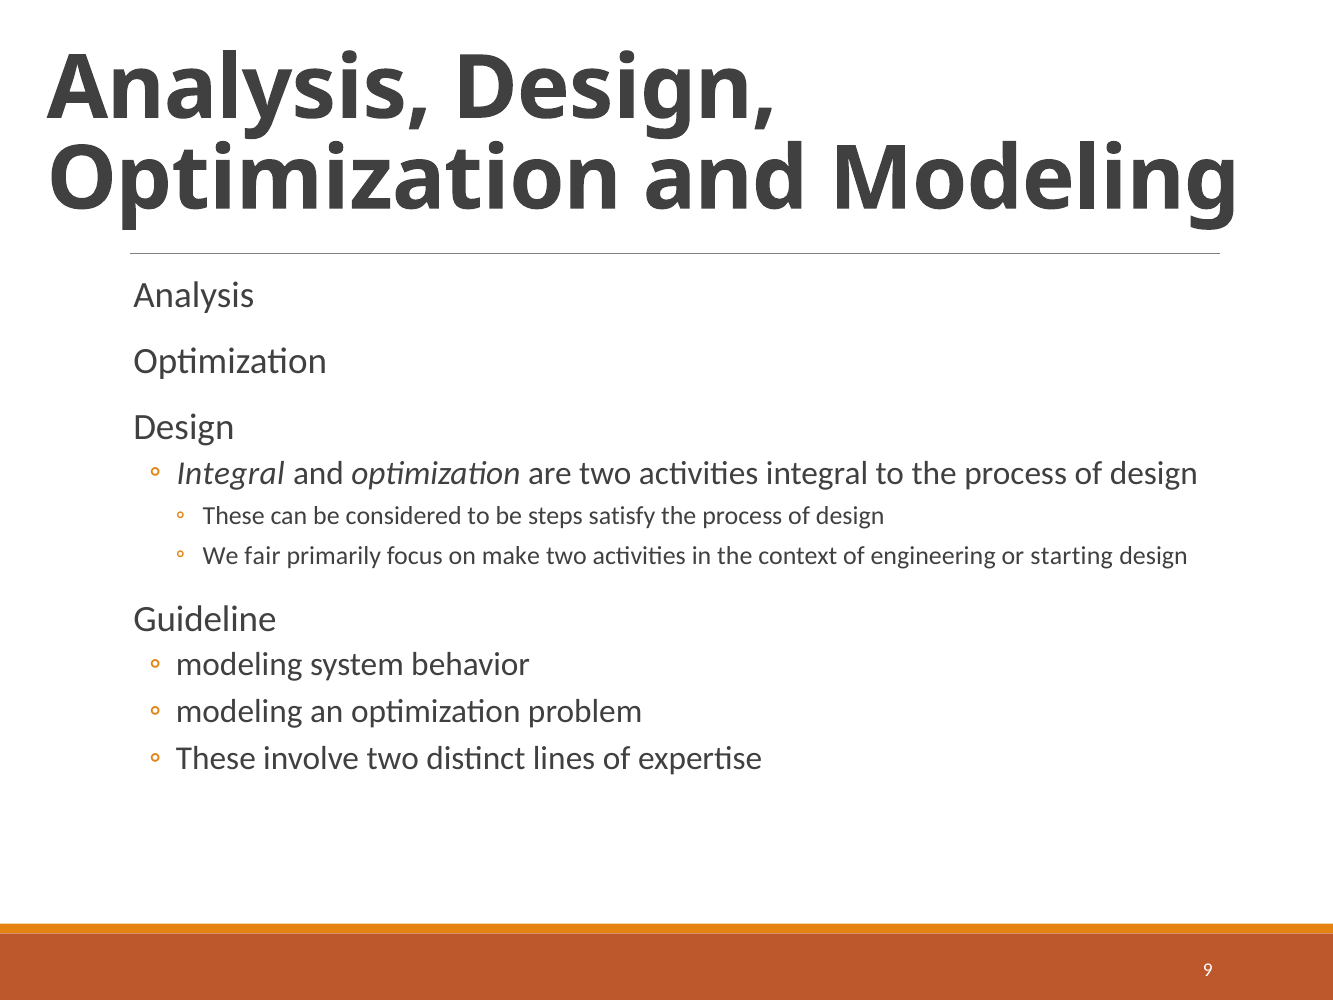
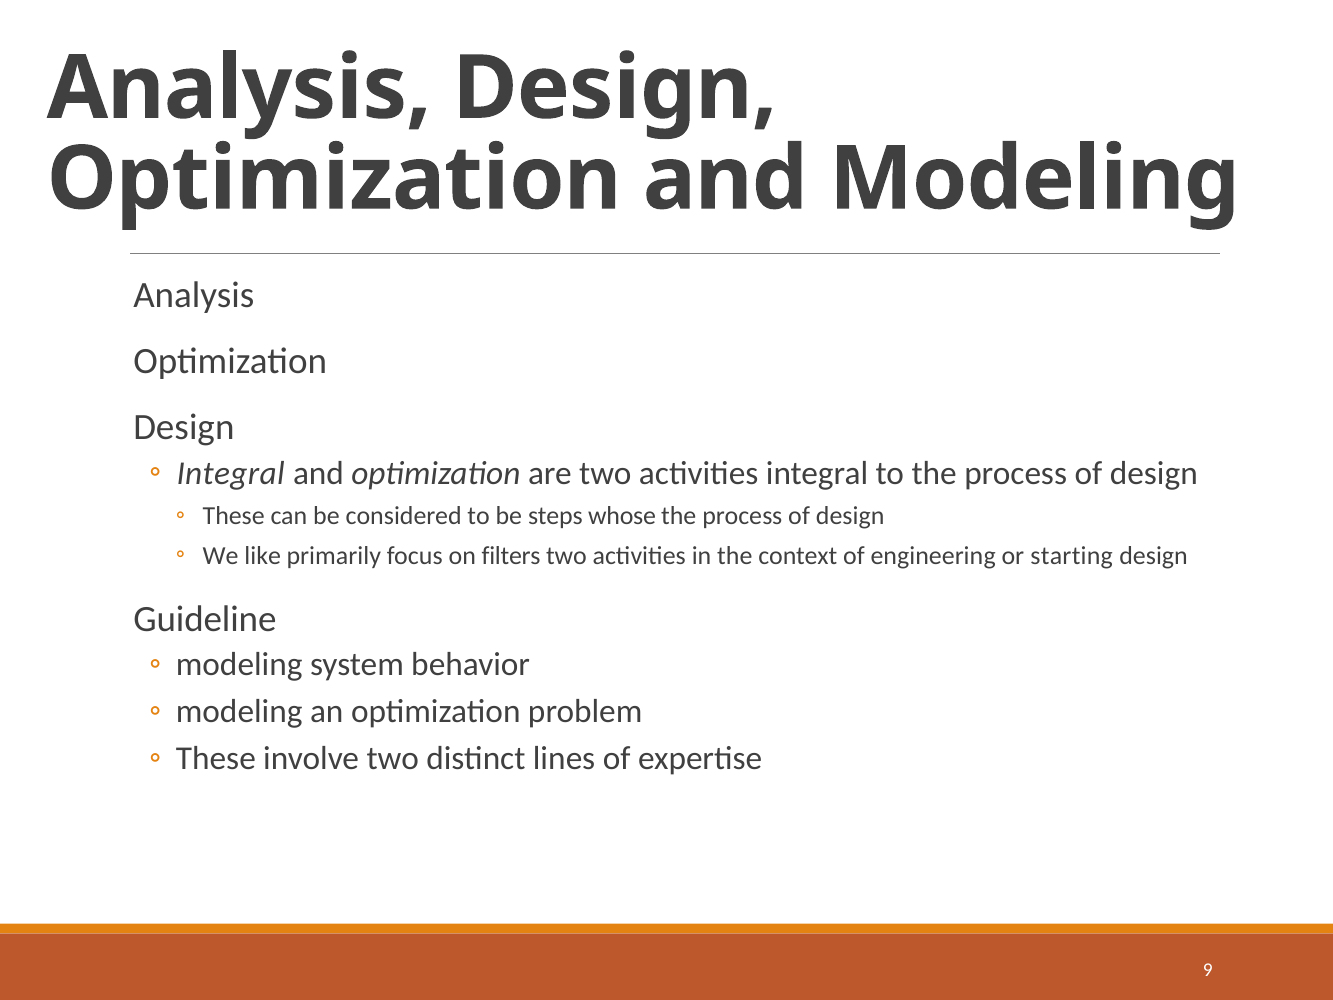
satisfy: satisfy -> whose (622, 516)
fair: fair -> like (263, 555)
make: make -> filters (511, 555)
